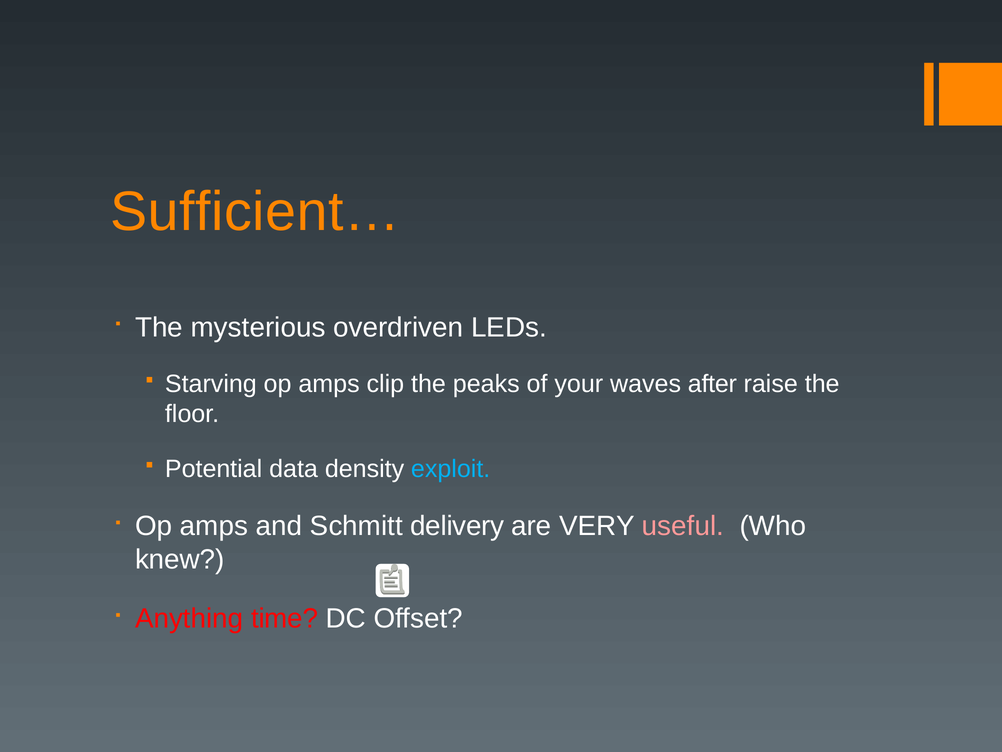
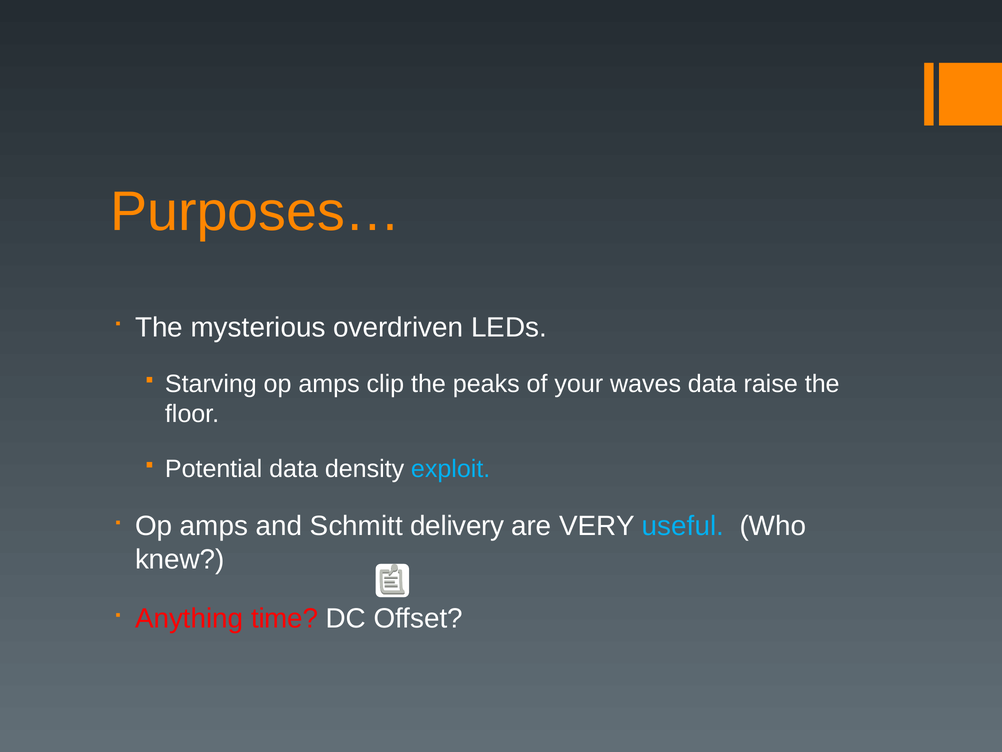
Sufficient…: Sufficient… -> Purposes… (255, 211)
waves after: after -> data (712, 384)
useful colour: pink -> light blue (683, 526)
